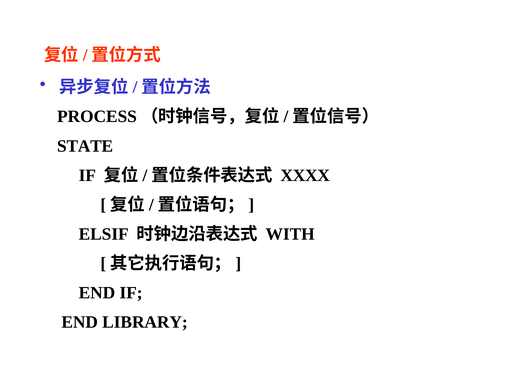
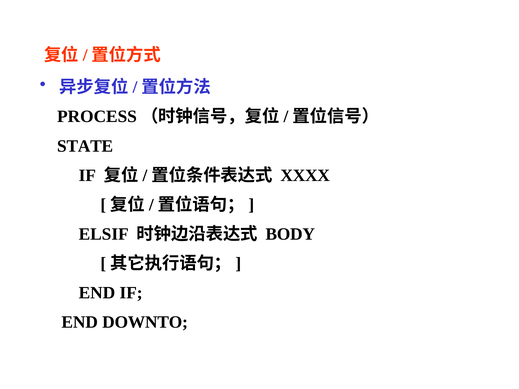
WITH: WITH -> BODY (290, 234)
LIBRARY: LIBRARY -> DOWNTO (145, 322)
